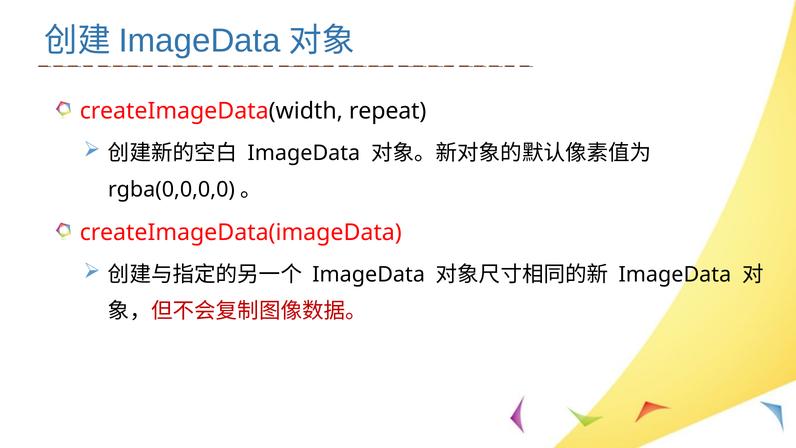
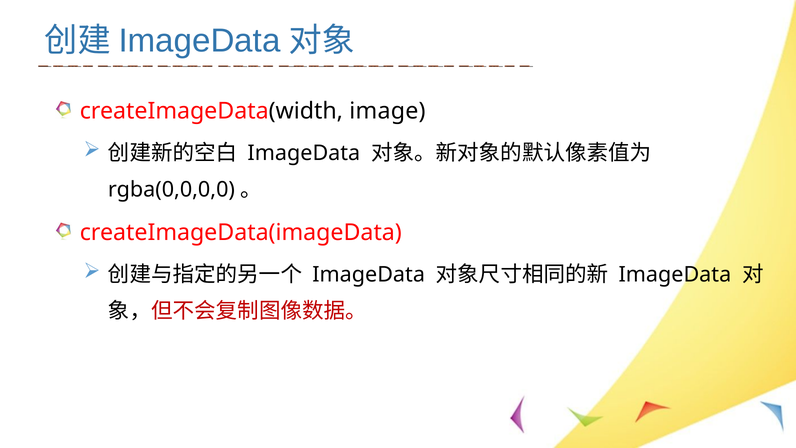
repeat: repeat -> image (387, 111)
